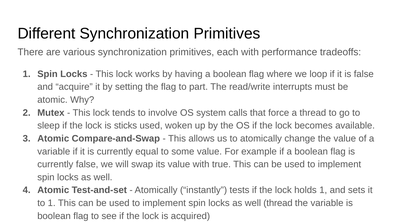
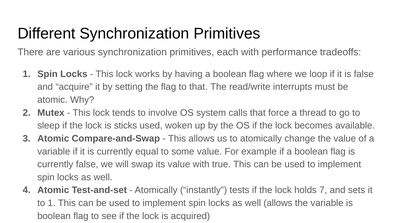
to part: part -> that (198, 87)
holds 1: 1 -> 7 (323, 190)
well thread: thread -> allows (278, 203)
